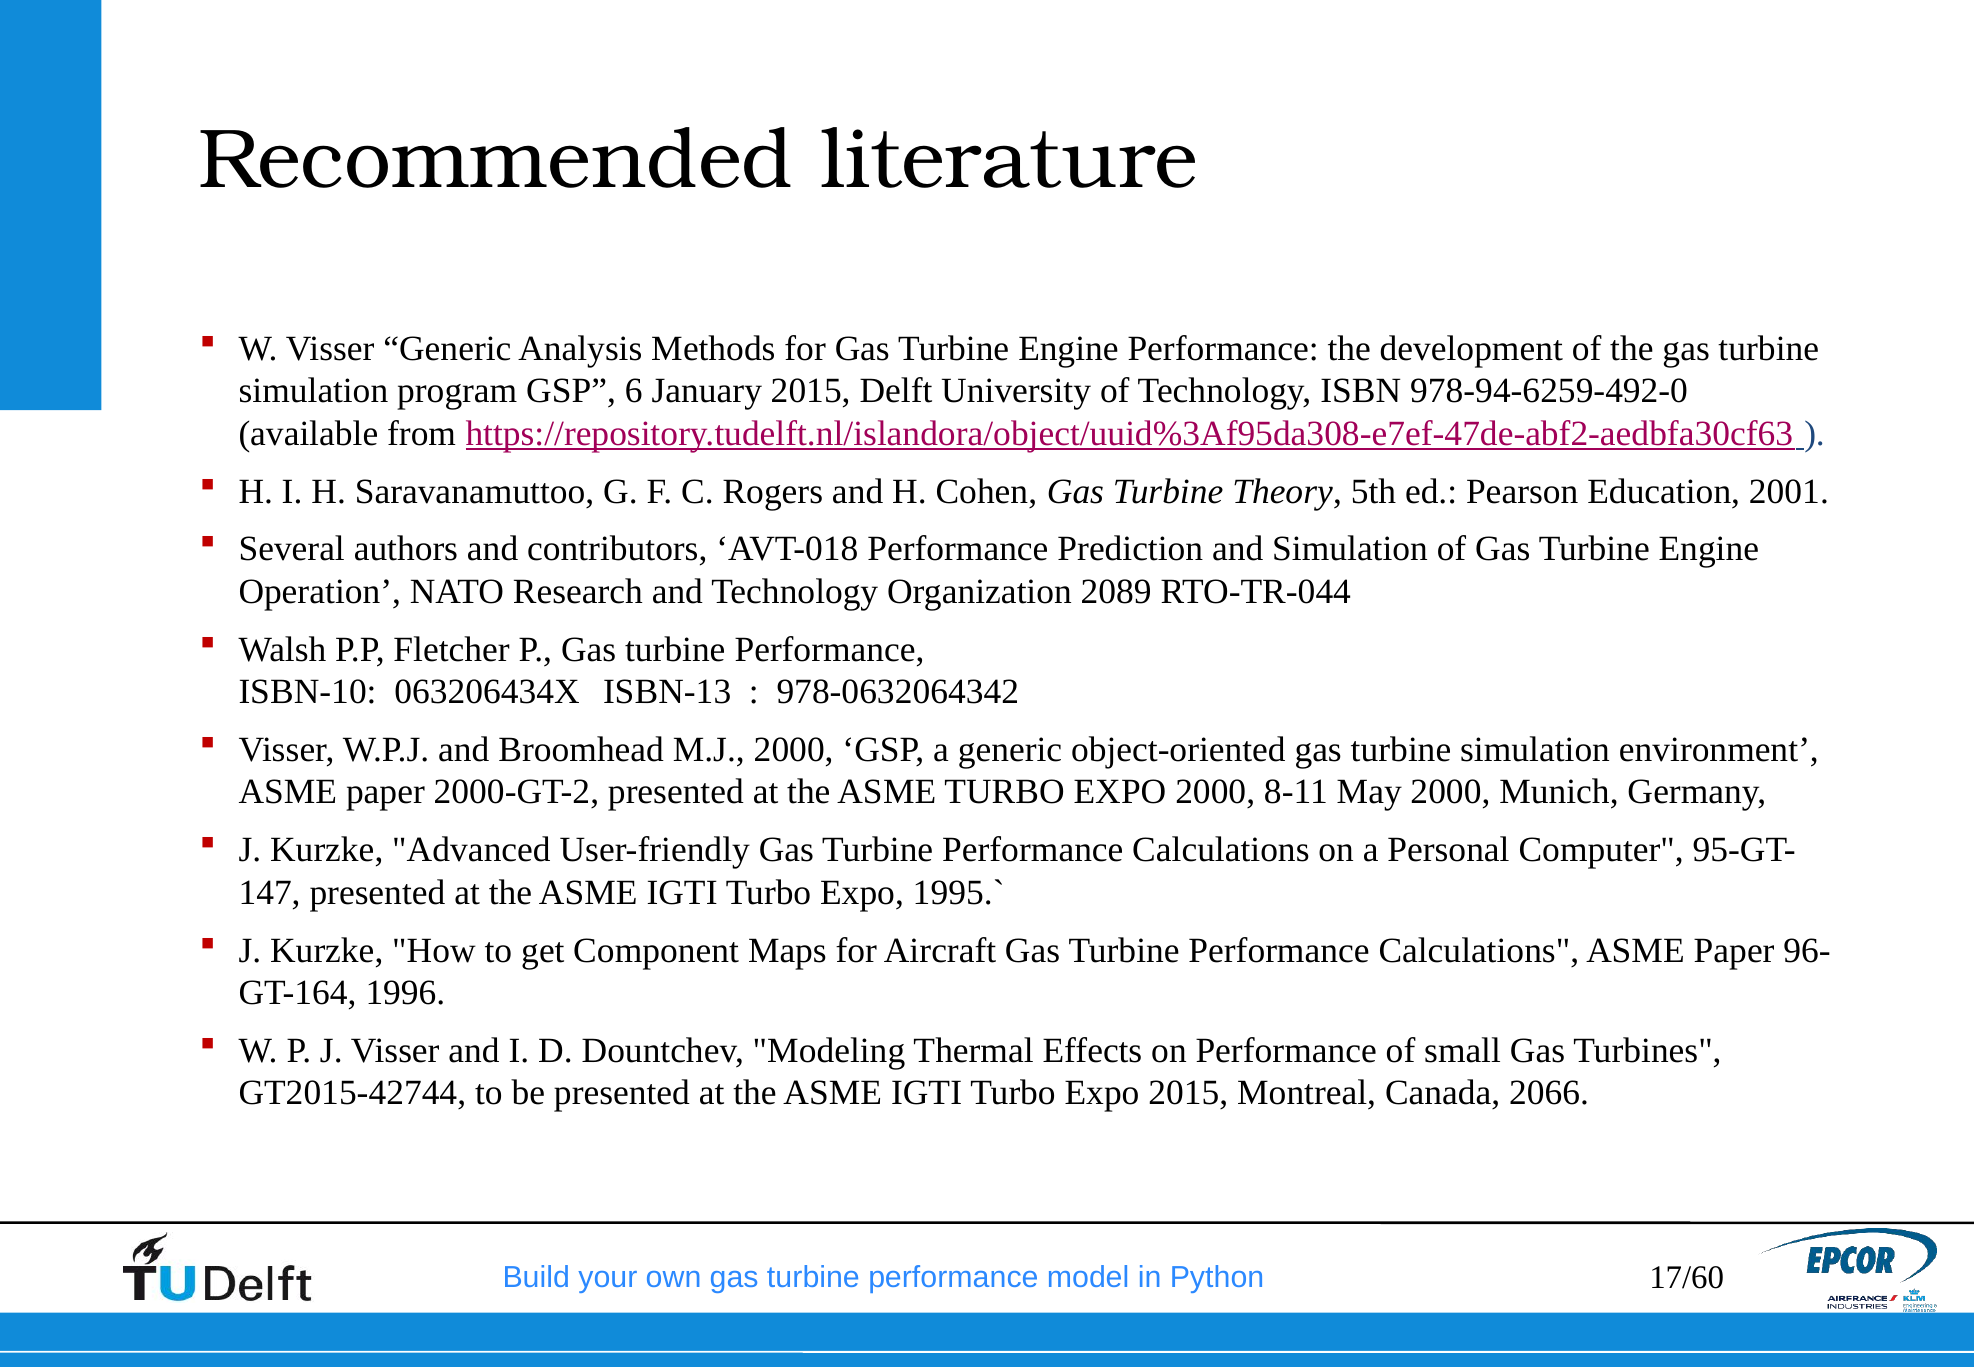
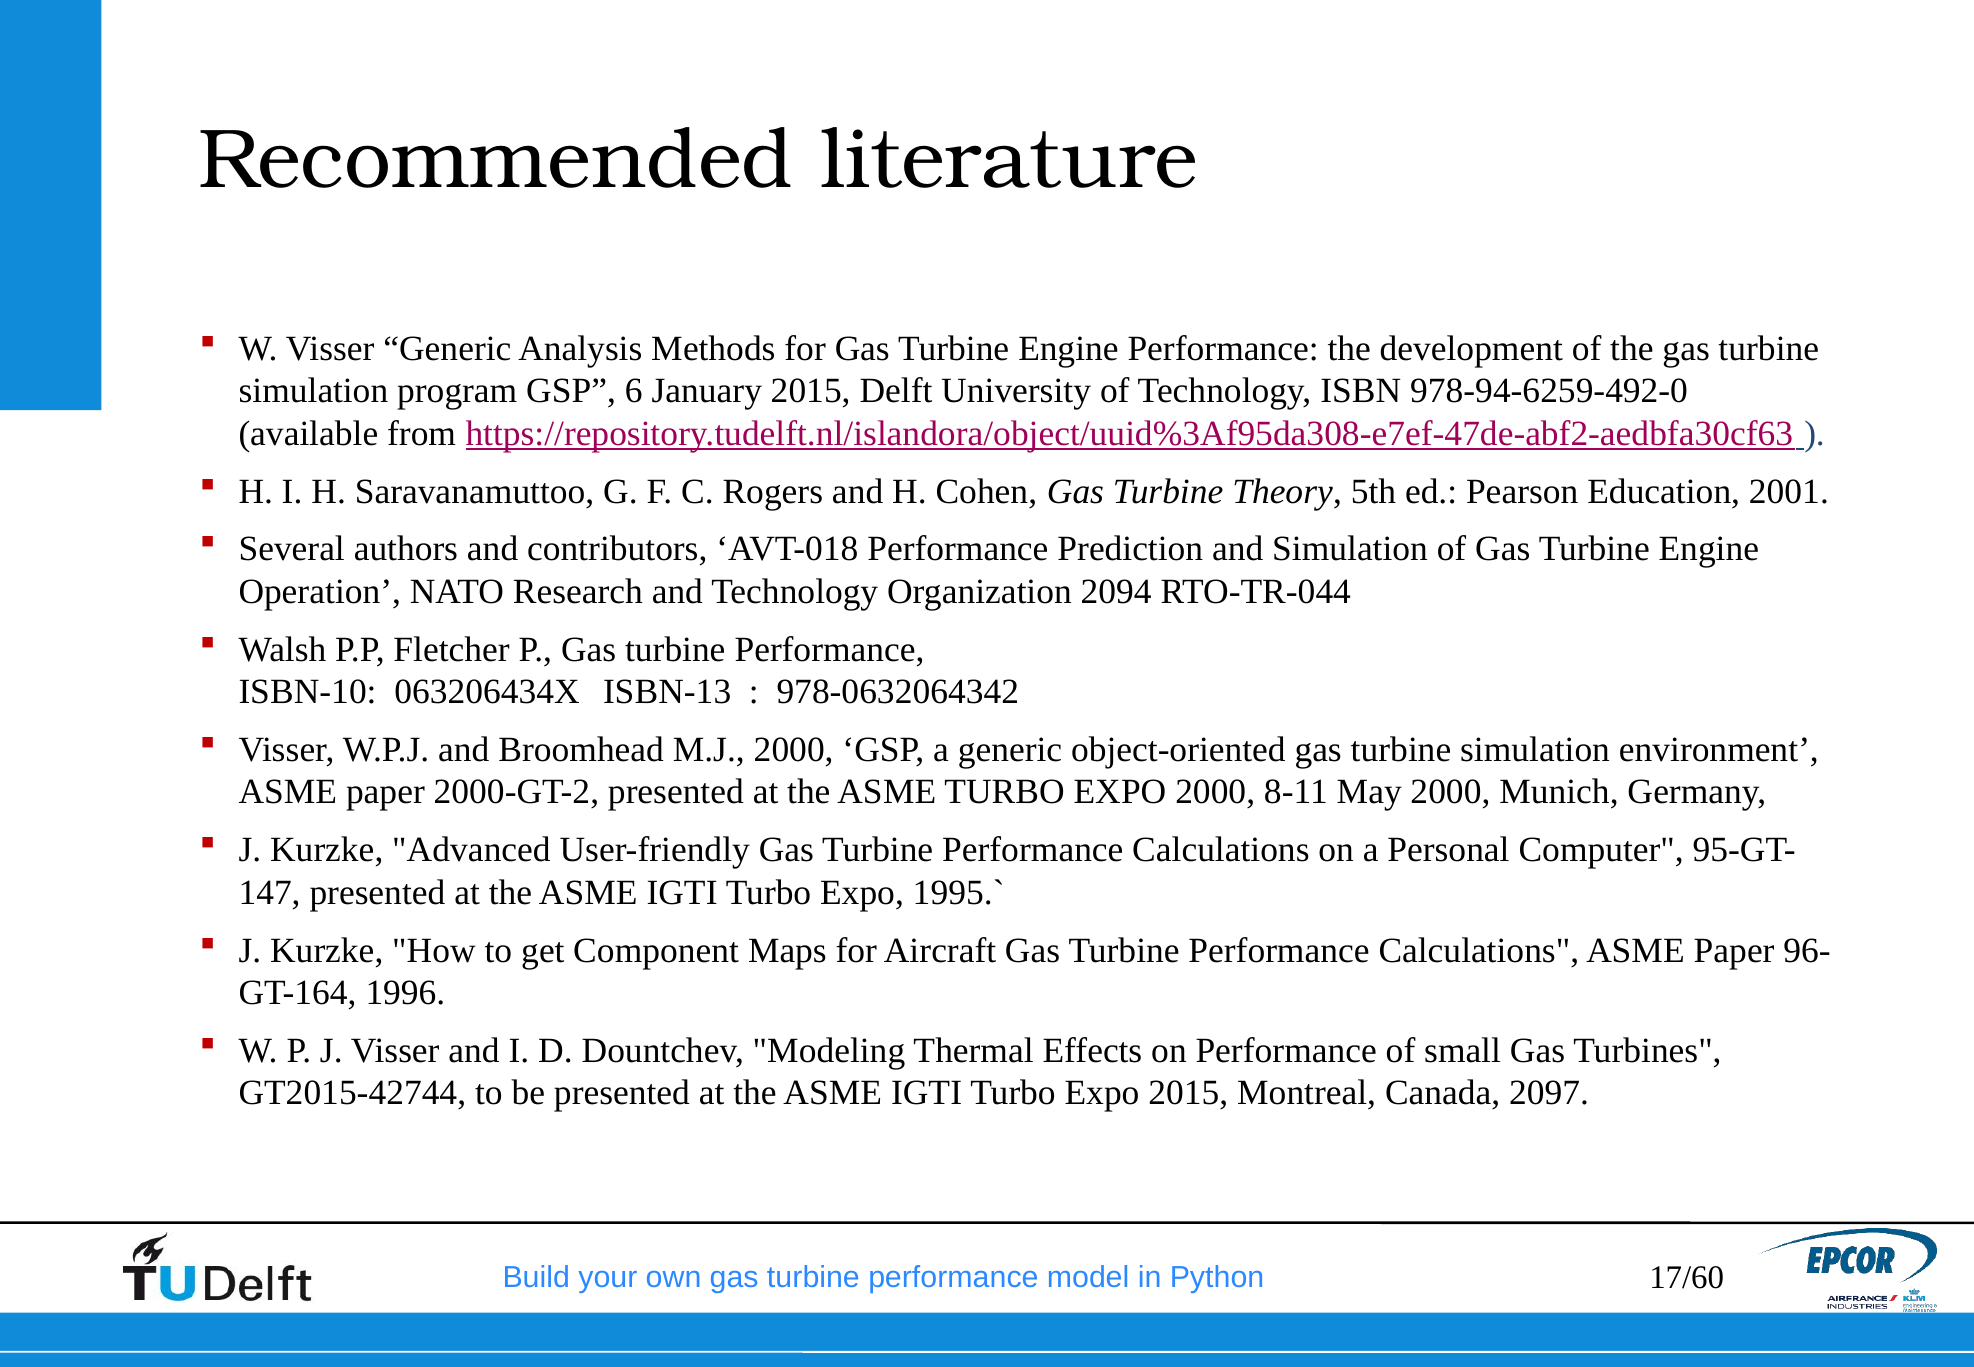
2089: 2089 -> 2094 (1116, 592)
2066: 2066 -> 2097 (1549, 1093)
